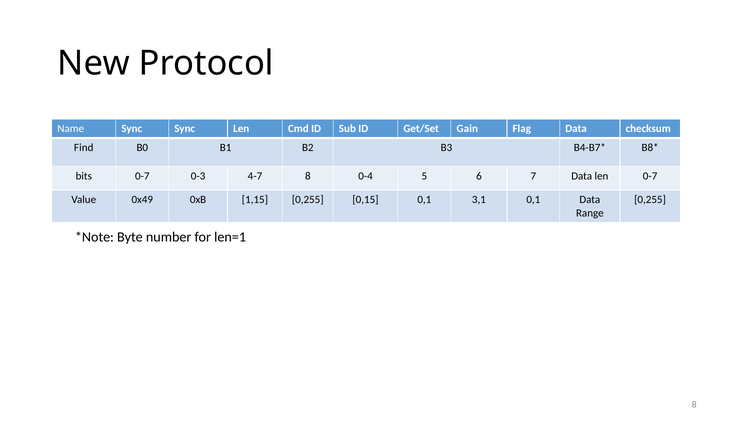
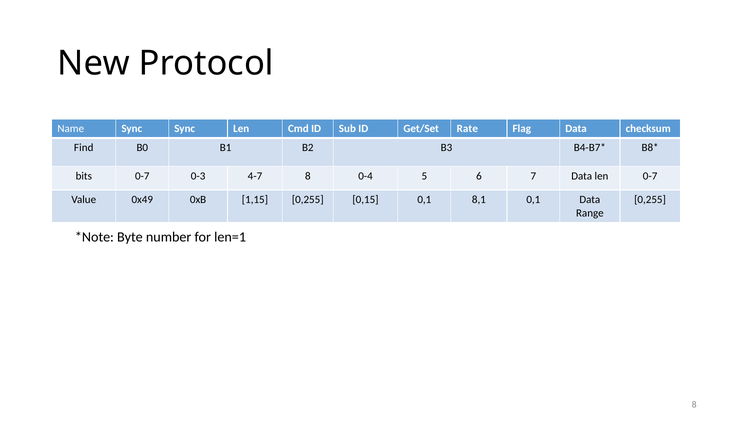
Gain: Gain -> Rate (467, 129)
3,1: 3,1 -> 8,1 (479, 200)
